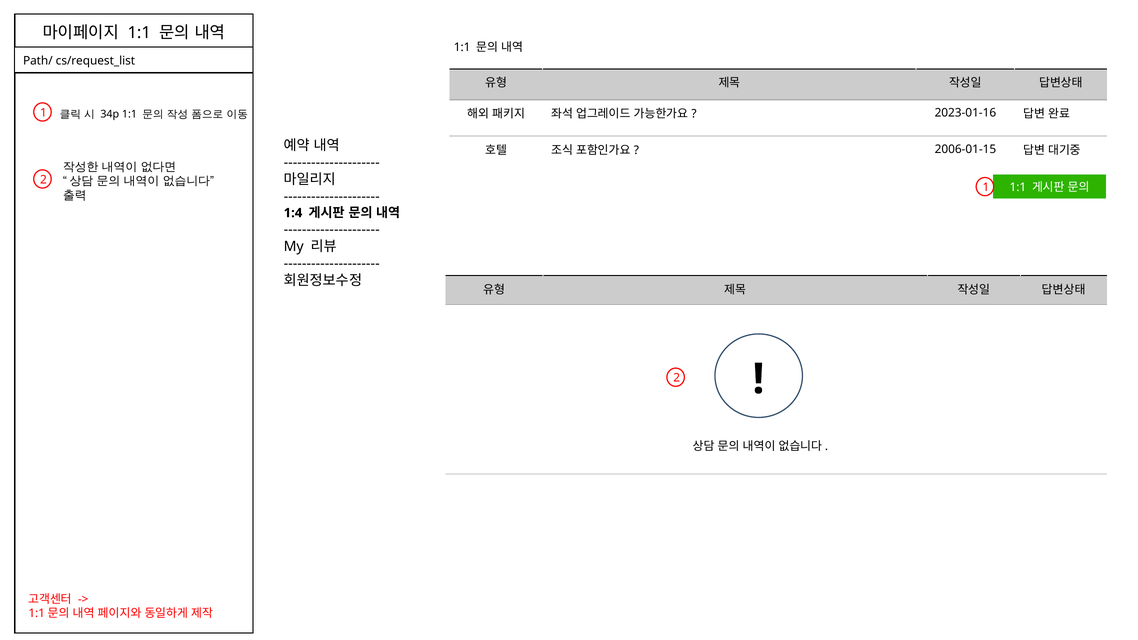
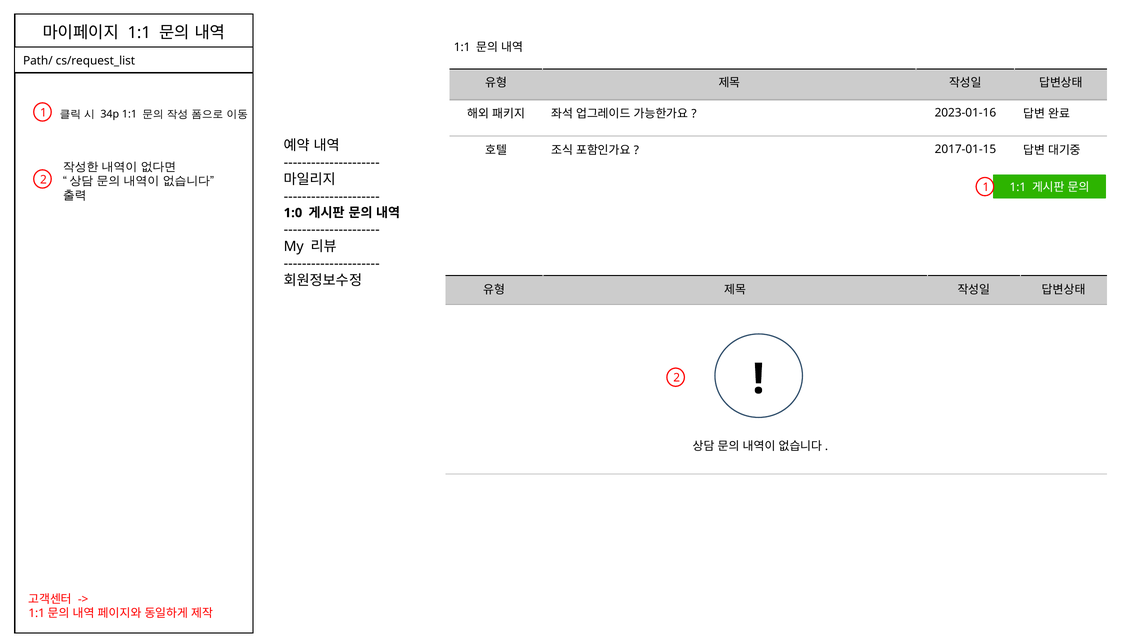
2006-01-15: 2006-01-15 -> 2017-01-15 (965, 149)
1:4: 1:4 -> 1:0 (293, 213)
